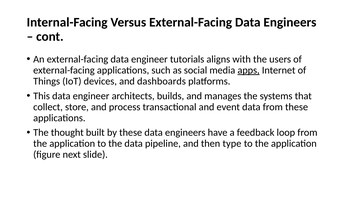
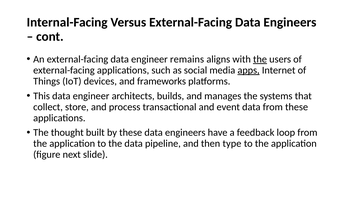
tutorials: tutorials -> remains (187, 59)
the underline: none -> present (260, 59)
dashboards: dashboards -> frameworks (162, 81)
